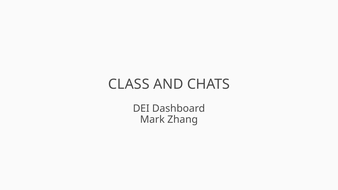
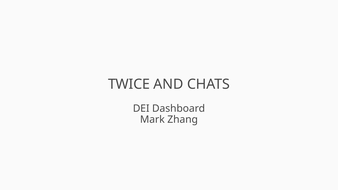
CLASS: CLASS -> TWICE (129, 84)
